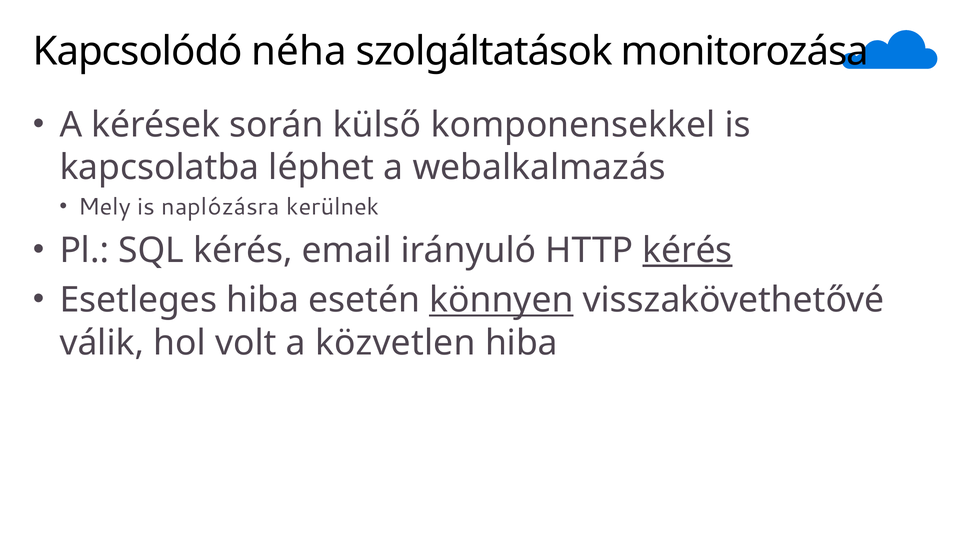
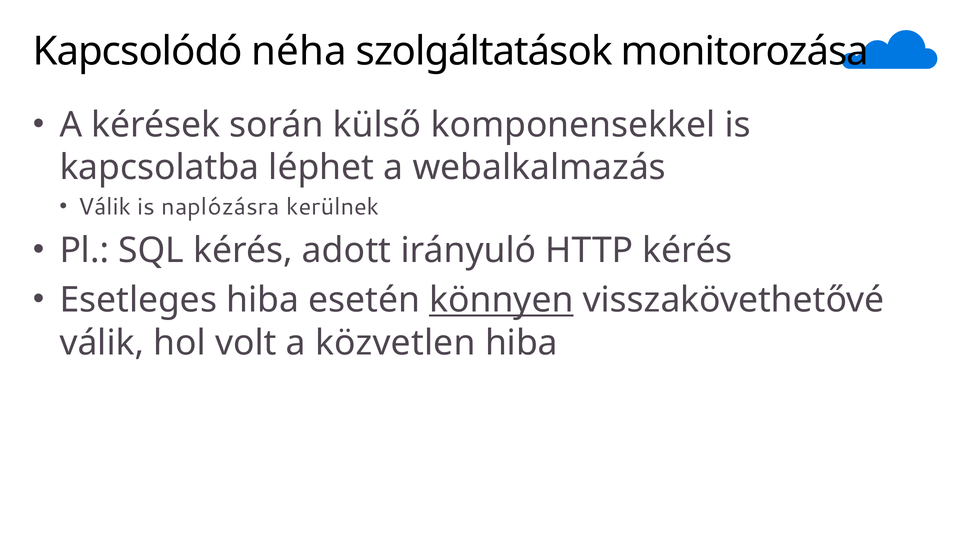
Mely: Mely -> Válik (105, 207)
email: email -> adott (347, 251)
kérés underline: present -> none (687, 251)
